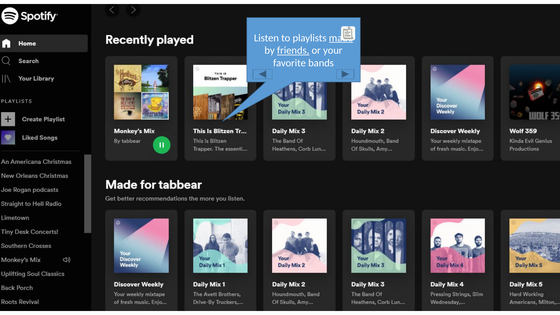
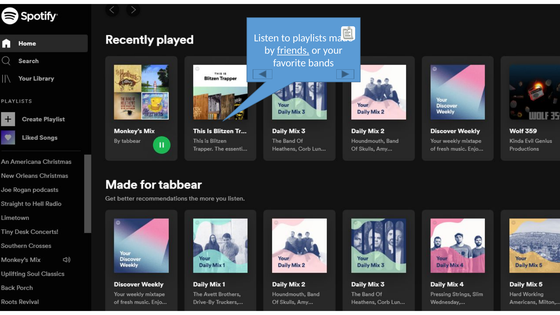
made underline: present -> none (341, 38)
